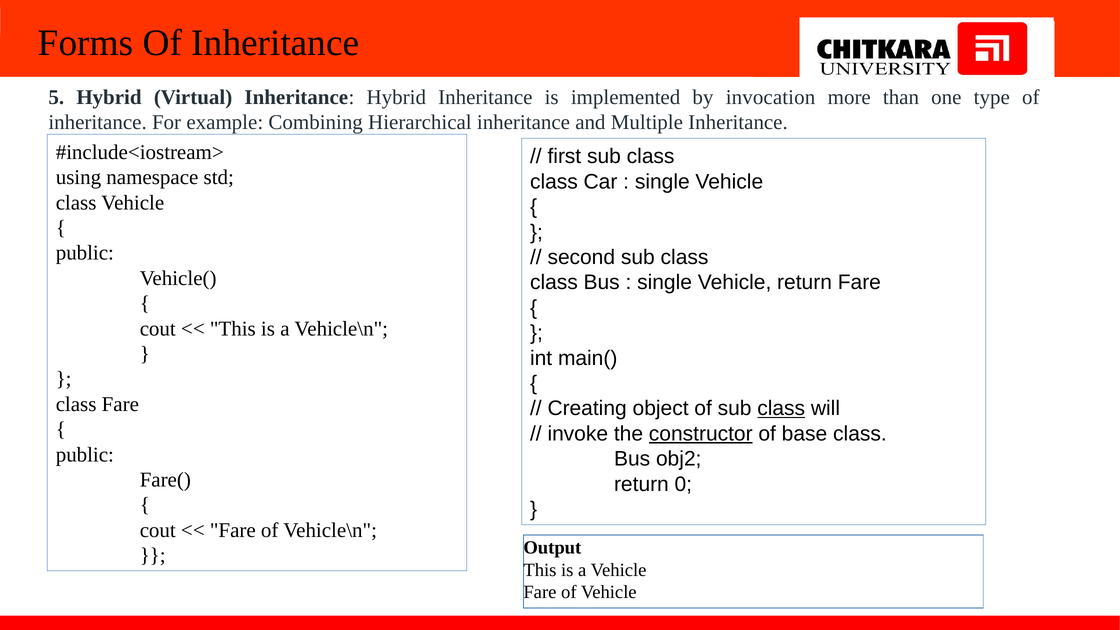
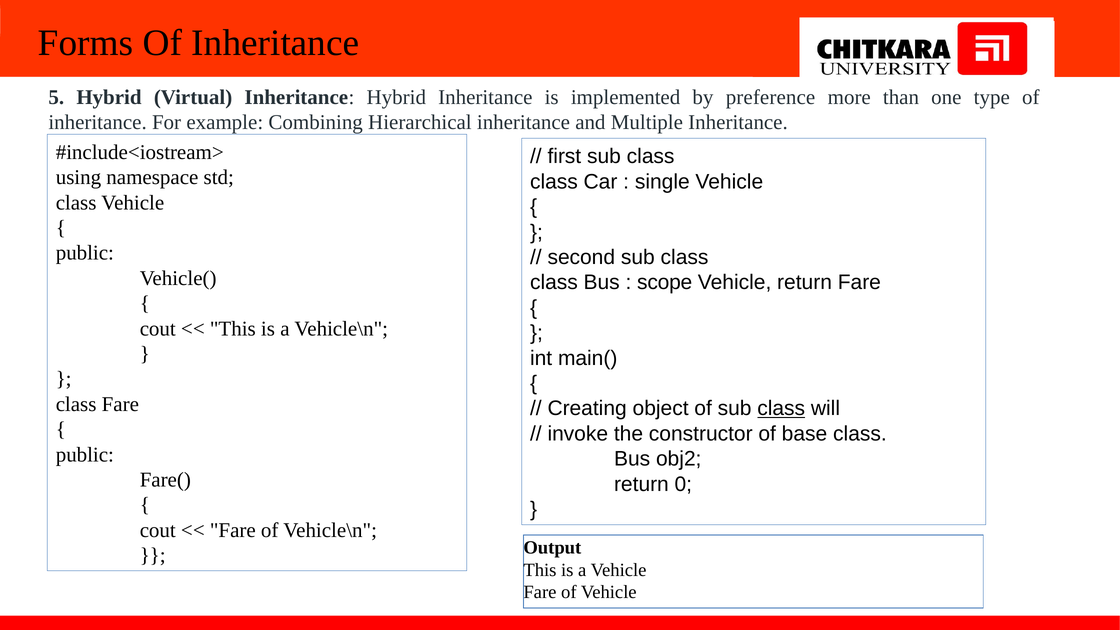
invocation: invocation -> preference (771, 97)
single: single -> scope (665, 282)
constructor underline: present -> none (701, 434)
